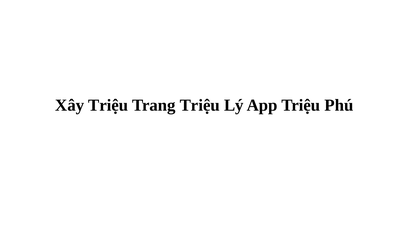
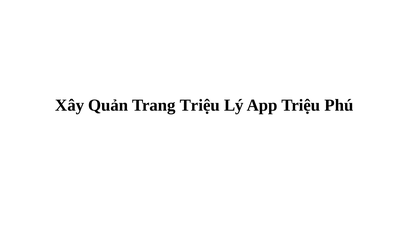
Xây Triệu: Triệu -> Quản (108, 105)
